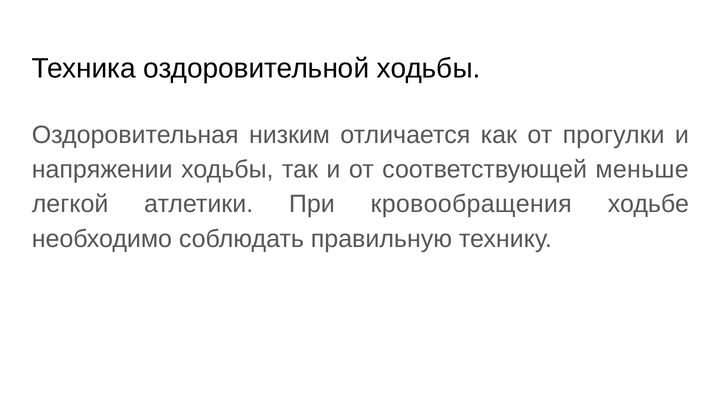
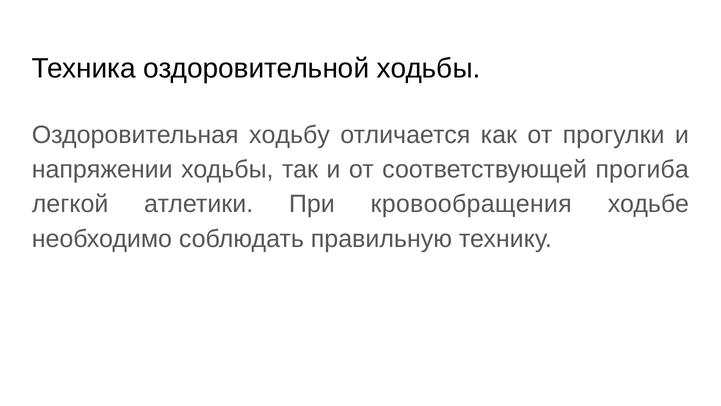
низким: низким -> ходьбу (289, 135)
меньше: меньше -> прогиба (642, 169)
